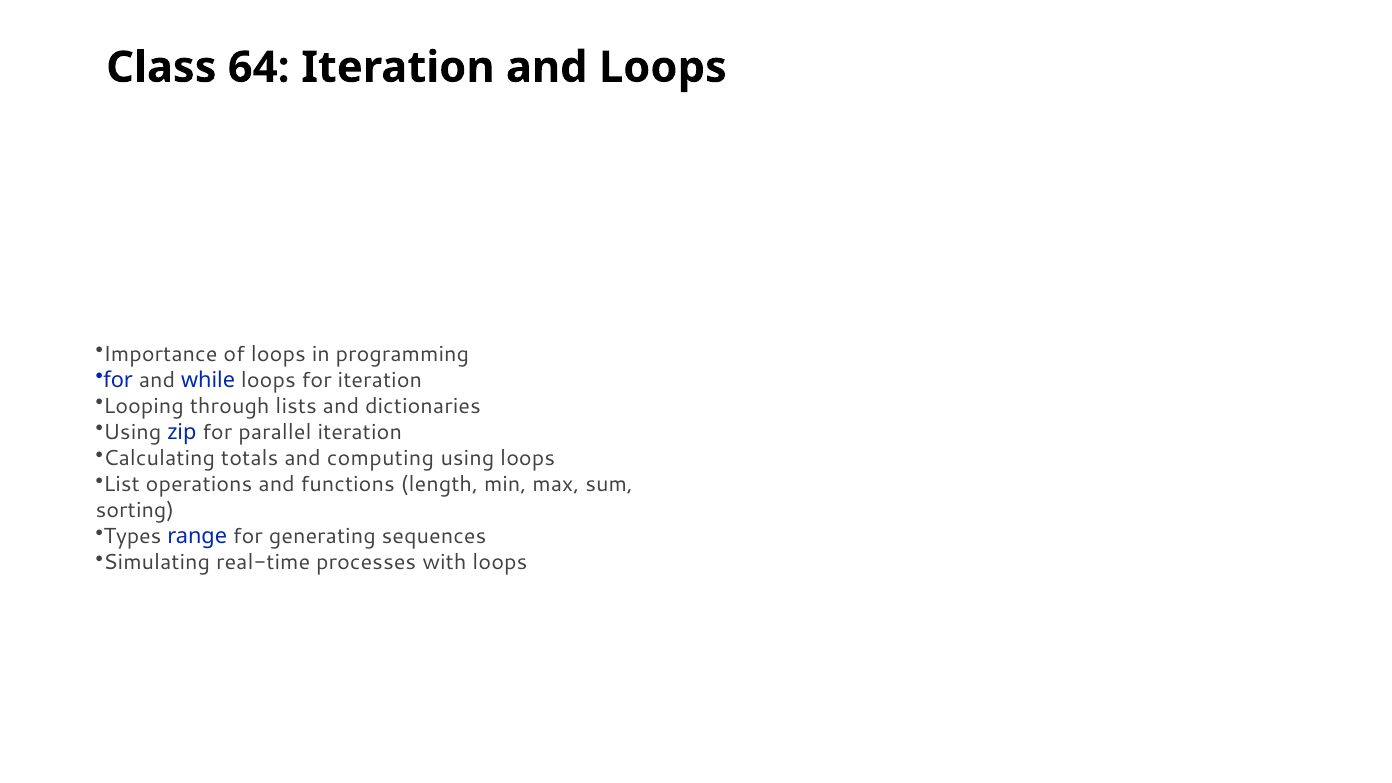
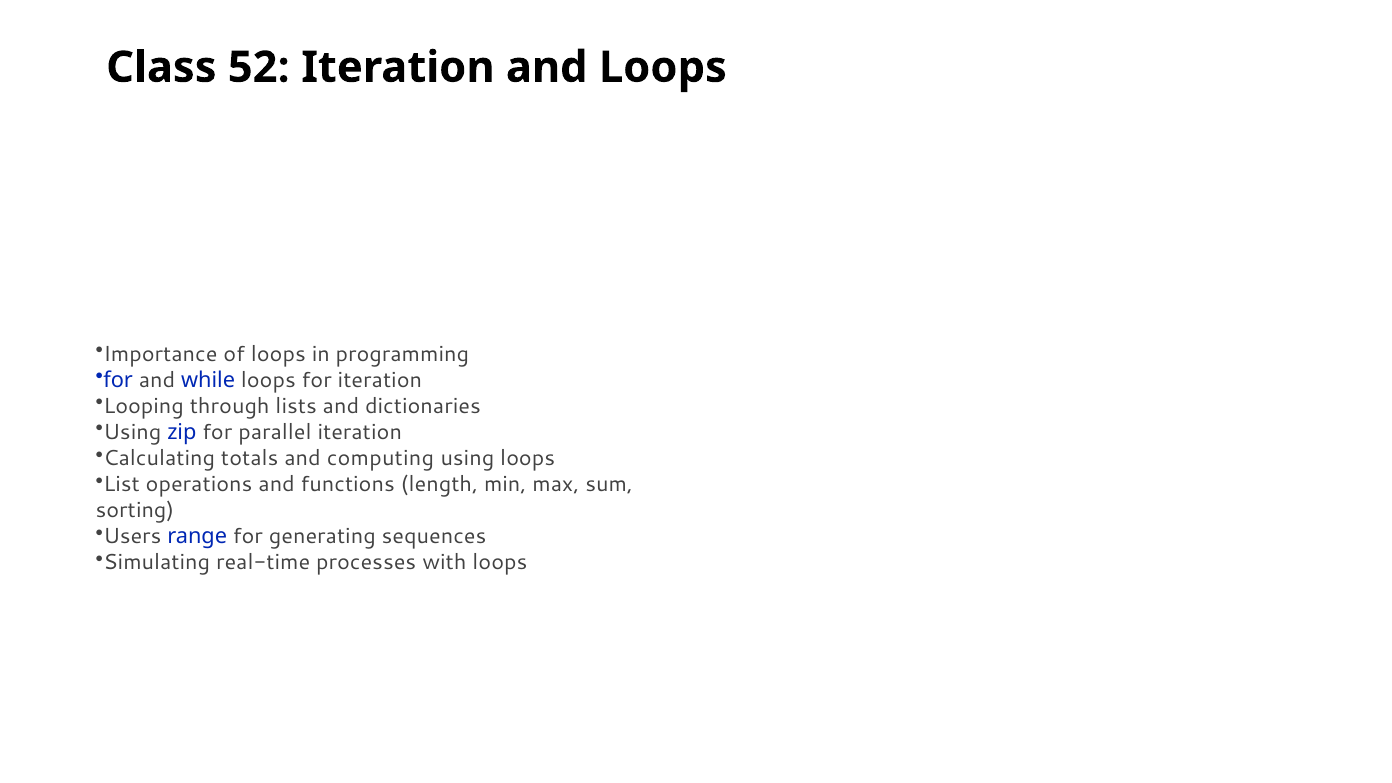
64: 64 -> 52 (259, 67)
Types: Types -> Users (132, 537)
